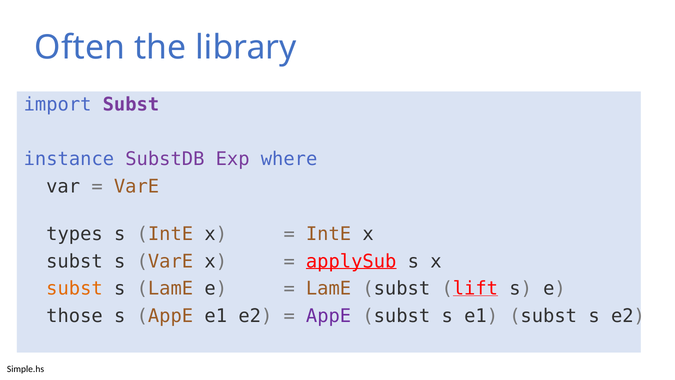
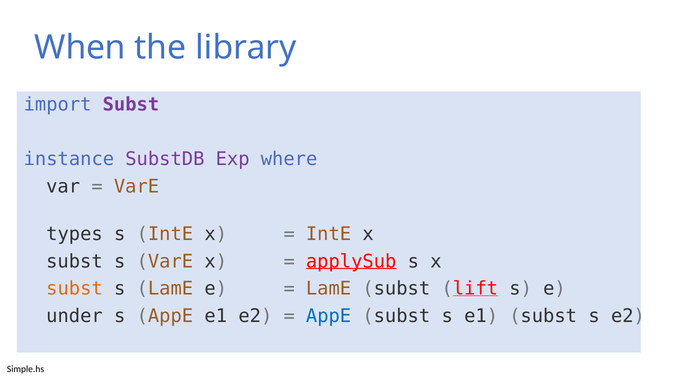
Often: Often -> When (80, 48)
those: those -> under (75, 316)
AppE colour: purple -> blue (329, 316)
